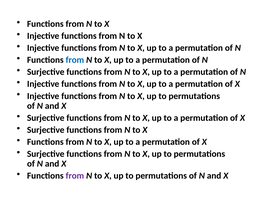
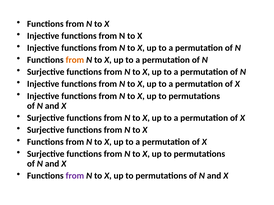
from colour: blue -> orange (75, 60)
